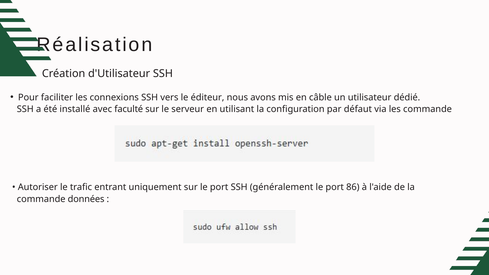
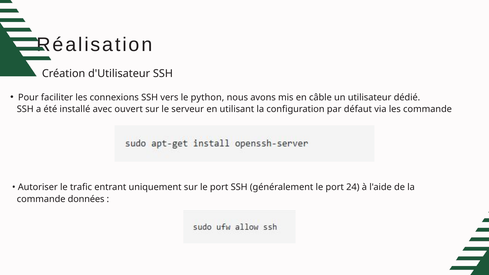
éditeur: éditeur -> python (207, 97)
faculté: faculté -> ouvert (129, 109)
86: 86 -> 24 (353, 187)
